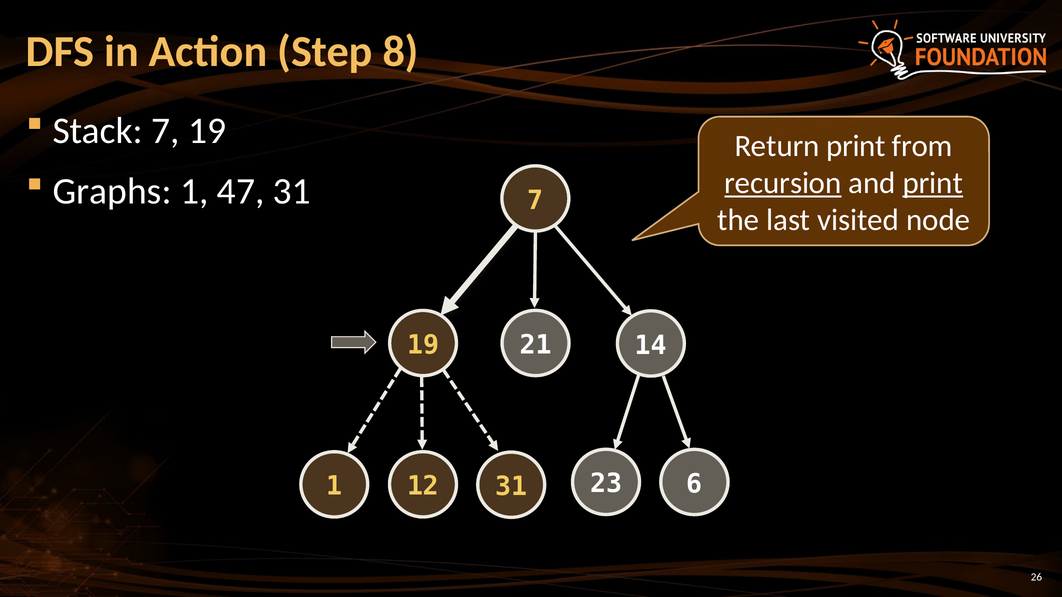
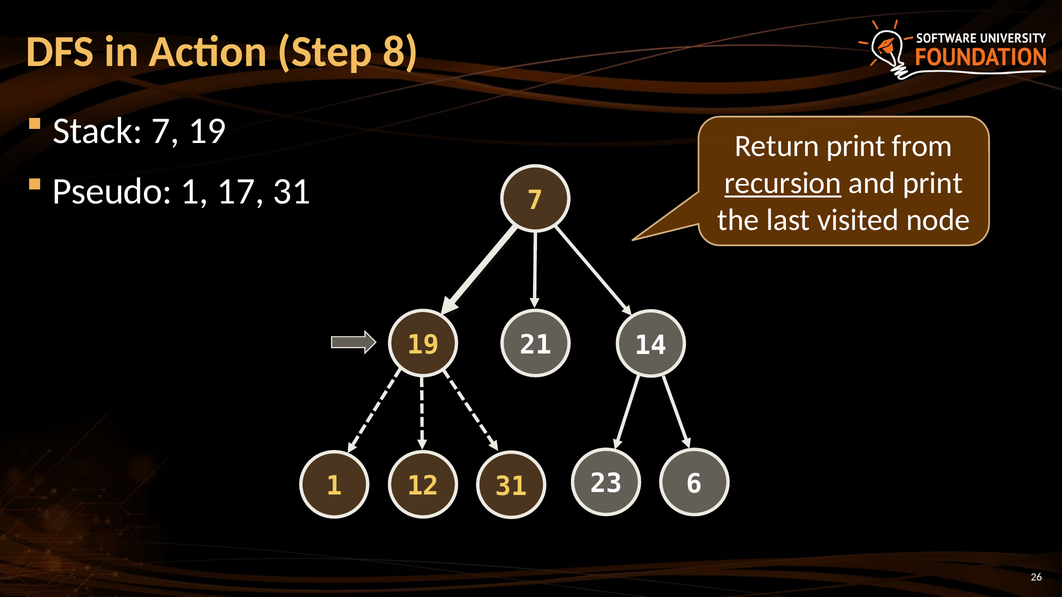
print underline: present -> none (933, 183)
Graphs: Graphs -> Pseudo (112, 192)
47: 47 -> 17 (241, 192)
